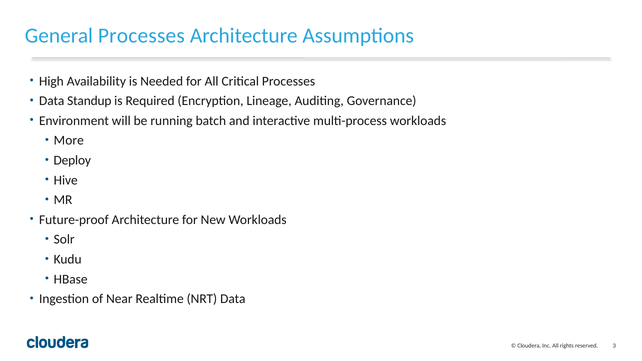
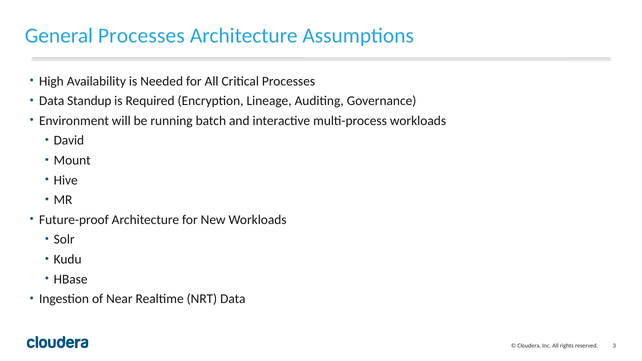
More: More -> David (69, 141)
Deploy: Deploy -> Mount (72, 160)
